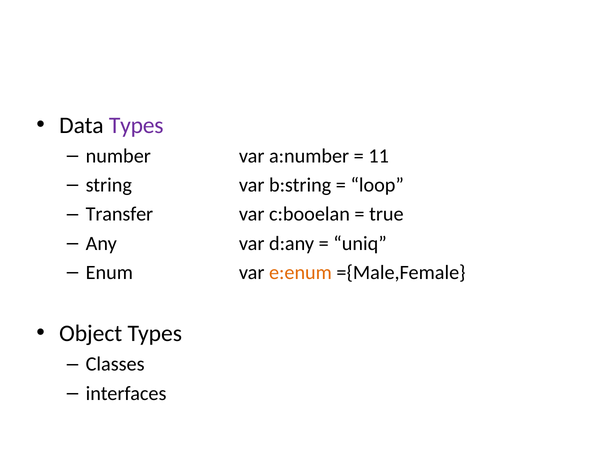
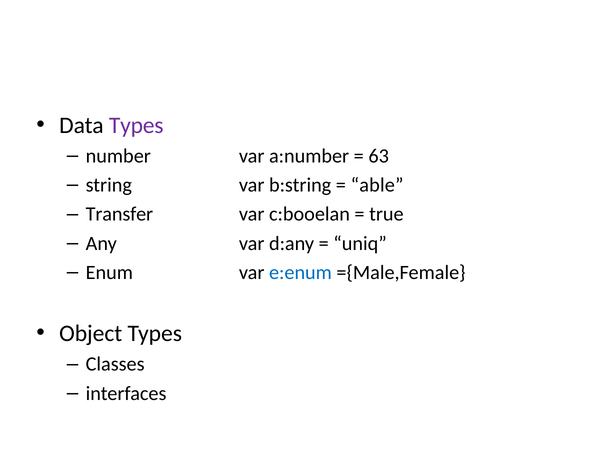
11: 11 -> 63 (379, 156)
loop: loop -> able (377, 185)
e:enum colour: orange -> blue (300, 272)
